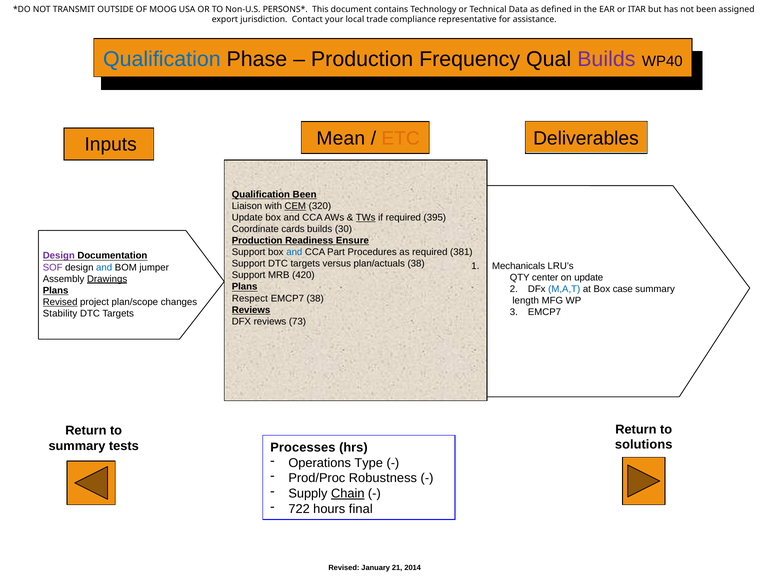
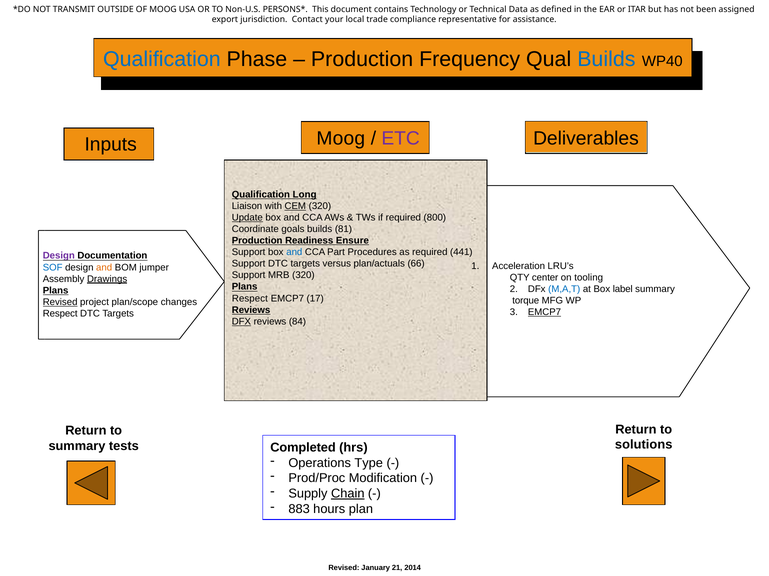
Builds colour: purple -> blue (606, 59)
Inputs Mean: Mean -> Moog (341, 138)
ETC colour: orange -> purple (401, 138)
Qualification Been: Been -> Long (305, 195)
Update underline: none -> present (247, 218)
TWs underline: present -> none (366, 218)
395: 395 -> 800 (435, 218)
cards: cards -> goals (293, 229)
30: 30 -> 81 (343, 229)
381: 381 -> 441 (461, 253)
plan/actuals 38: 38 -> 66 (416, 264)
Mechanicals: Mechanicals -> Acceleration (519, 266)
SOF colour: purple -> blue (53, 268)
and colour: blue -> orange (104, 268)
MRB 420: 420 -> 320 (303, 276)
on update: update -> tooling (589, 278)
case: case -> label (623, 289)
EMCP7 38: 38 -> 17 (315, 299)
length: length -> torque (526, 301)
EMCP7 underline: none -> present (545, 313)
Stability: Stability -> Respect (60, 314)
DFX underline: none -> present (241, 322)
73: 73 -> 84 (297, 322)
Processes: Processes -> Completed (303, 448)
Robustness: Robustness -> Modification (383, 479)
722: 722 -> 883 (299, 510)
final: final -> plan (361, 510)
